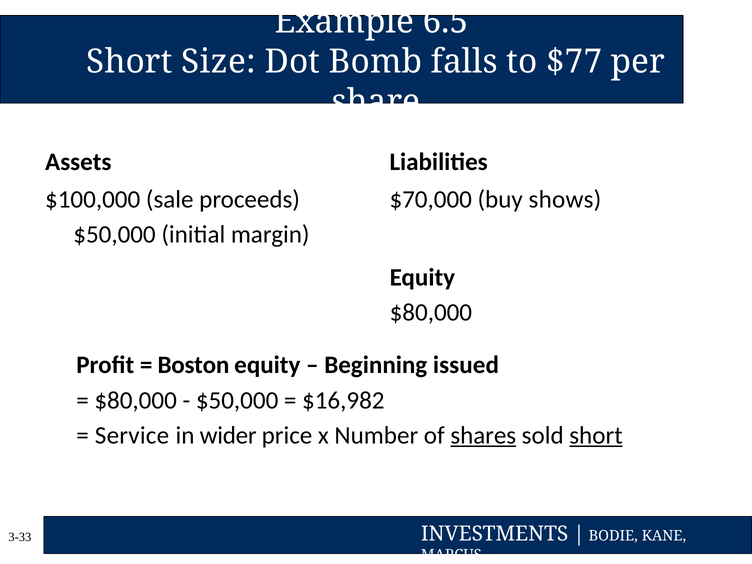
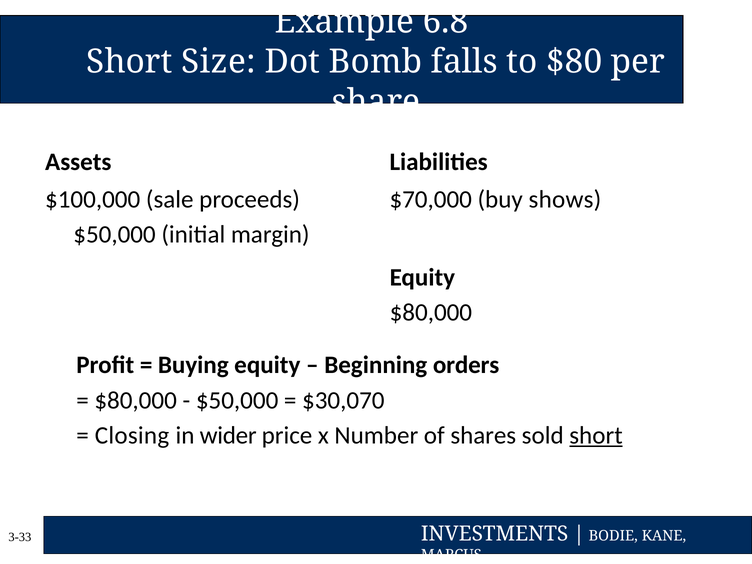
6.5: 6.5 -> 6.8 (446, 22)
$77: $77 -> $80 (574, 62)
Boston: Boston -> Buying (193, 365)
issued: issued -> orders (466, 365)
$16,982: $16,982 -> $30,070 (343, 400)
Service: Service -> Closing (132, 435)
shares underline: present -> none (483, 435)
